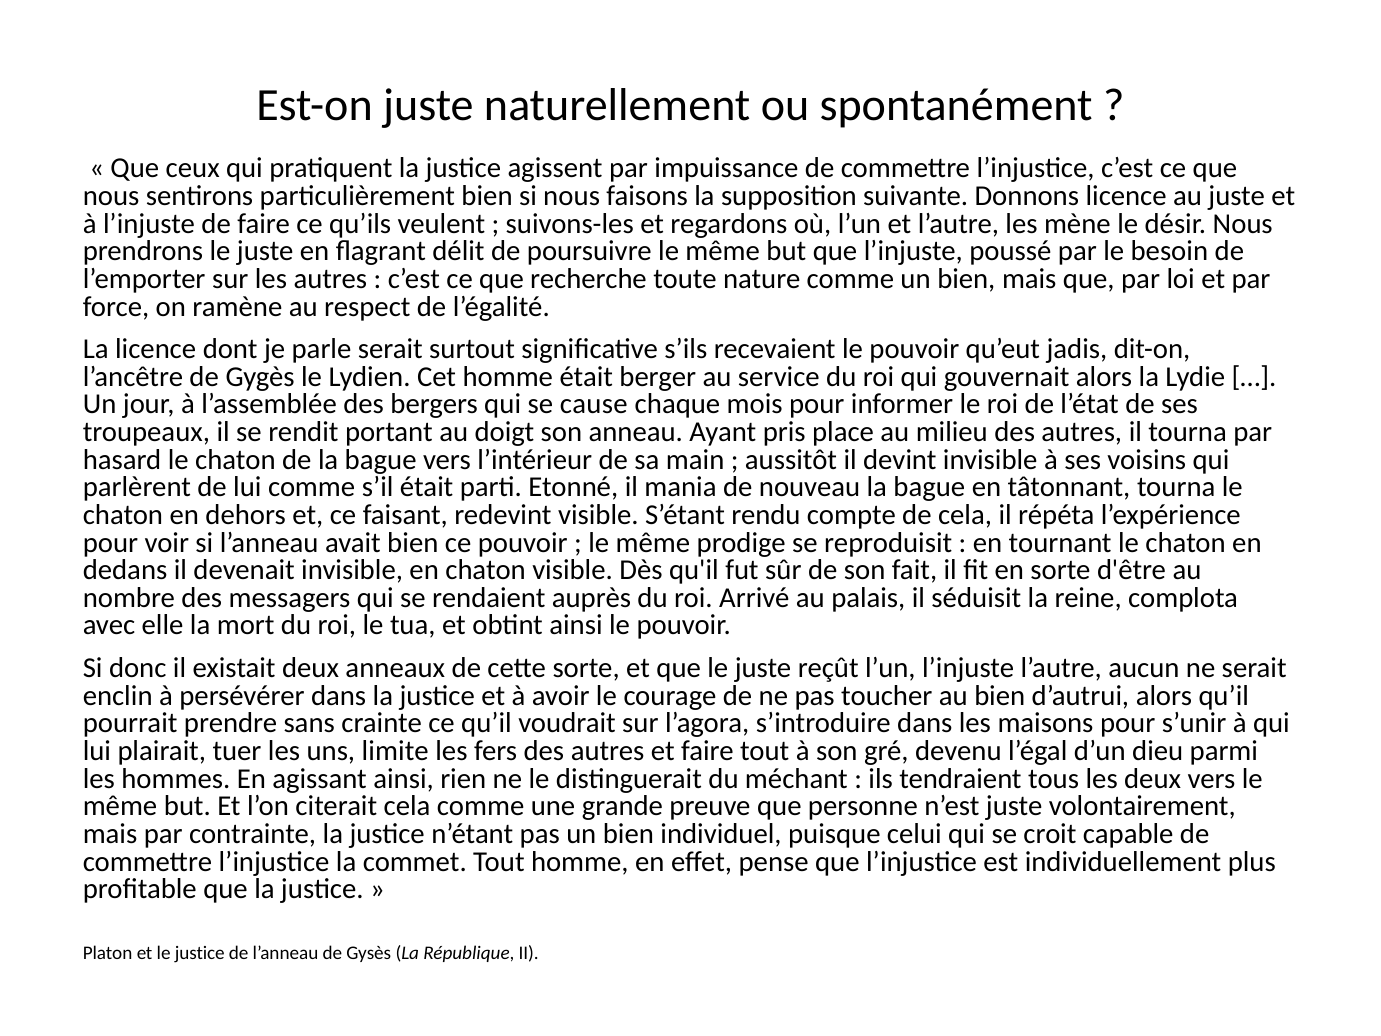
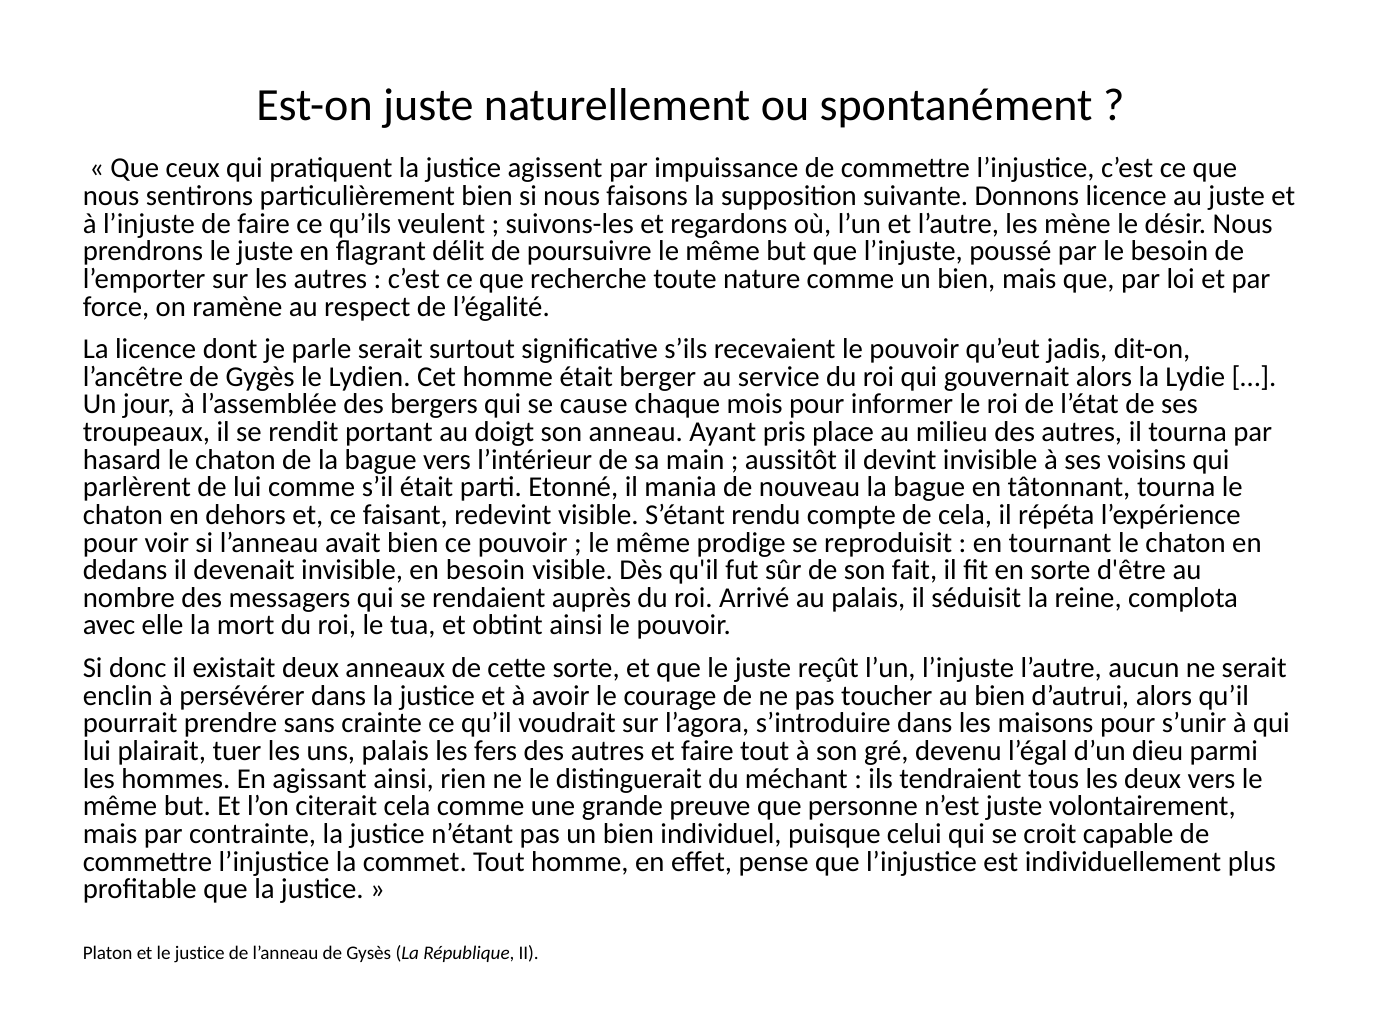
en chaton: chaton -> besoin (485, 570)
uns limite: limite -> palais (395, 751)
